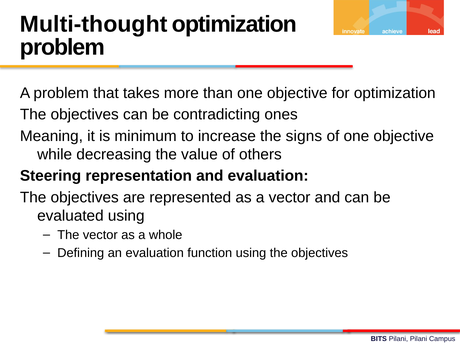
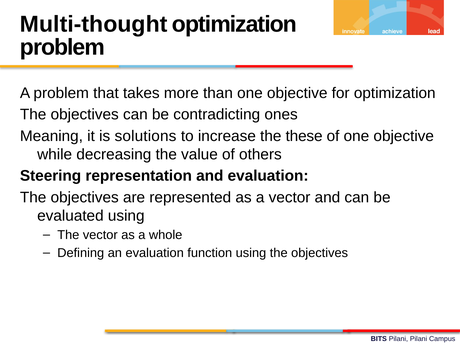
minimum: minimum -> solutions (145, 136)
signs: signs -> these (304, 136)
